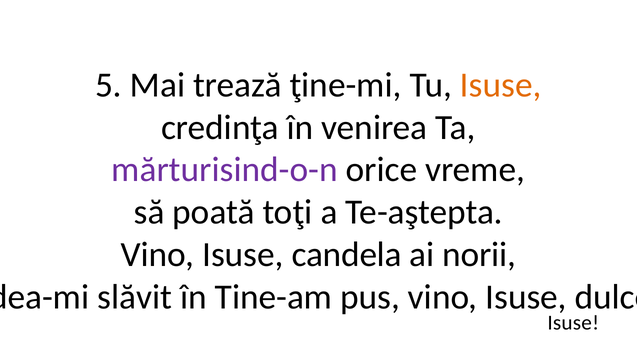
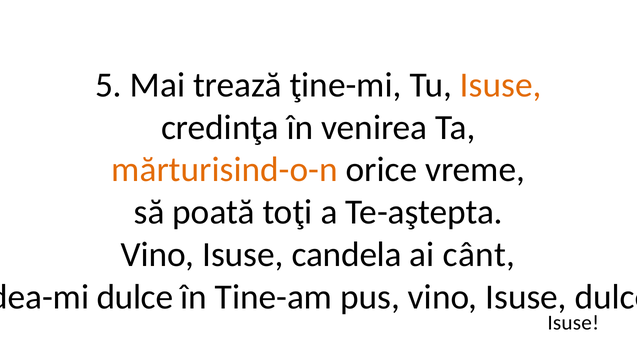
mărturisind-o-n colour: purple -> orange (225, 170)
norii: norii -> cânt (479, 255)
slăvit: slăvit -> dulce (135, 297)
